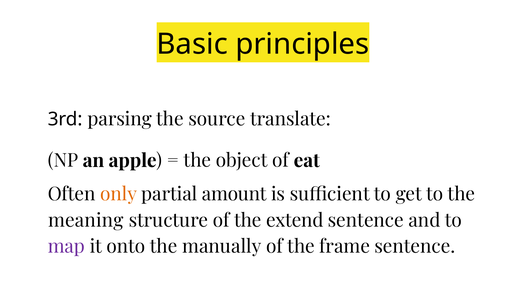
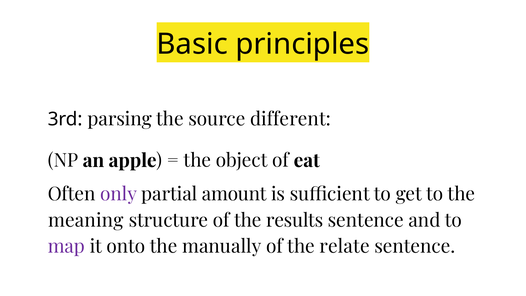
translate: translate -> different (290, 119)
only colour: orange -> purple (119, 194)
extend: extend -> results (295, 220)
frame: frame -> relate (345, 247)
